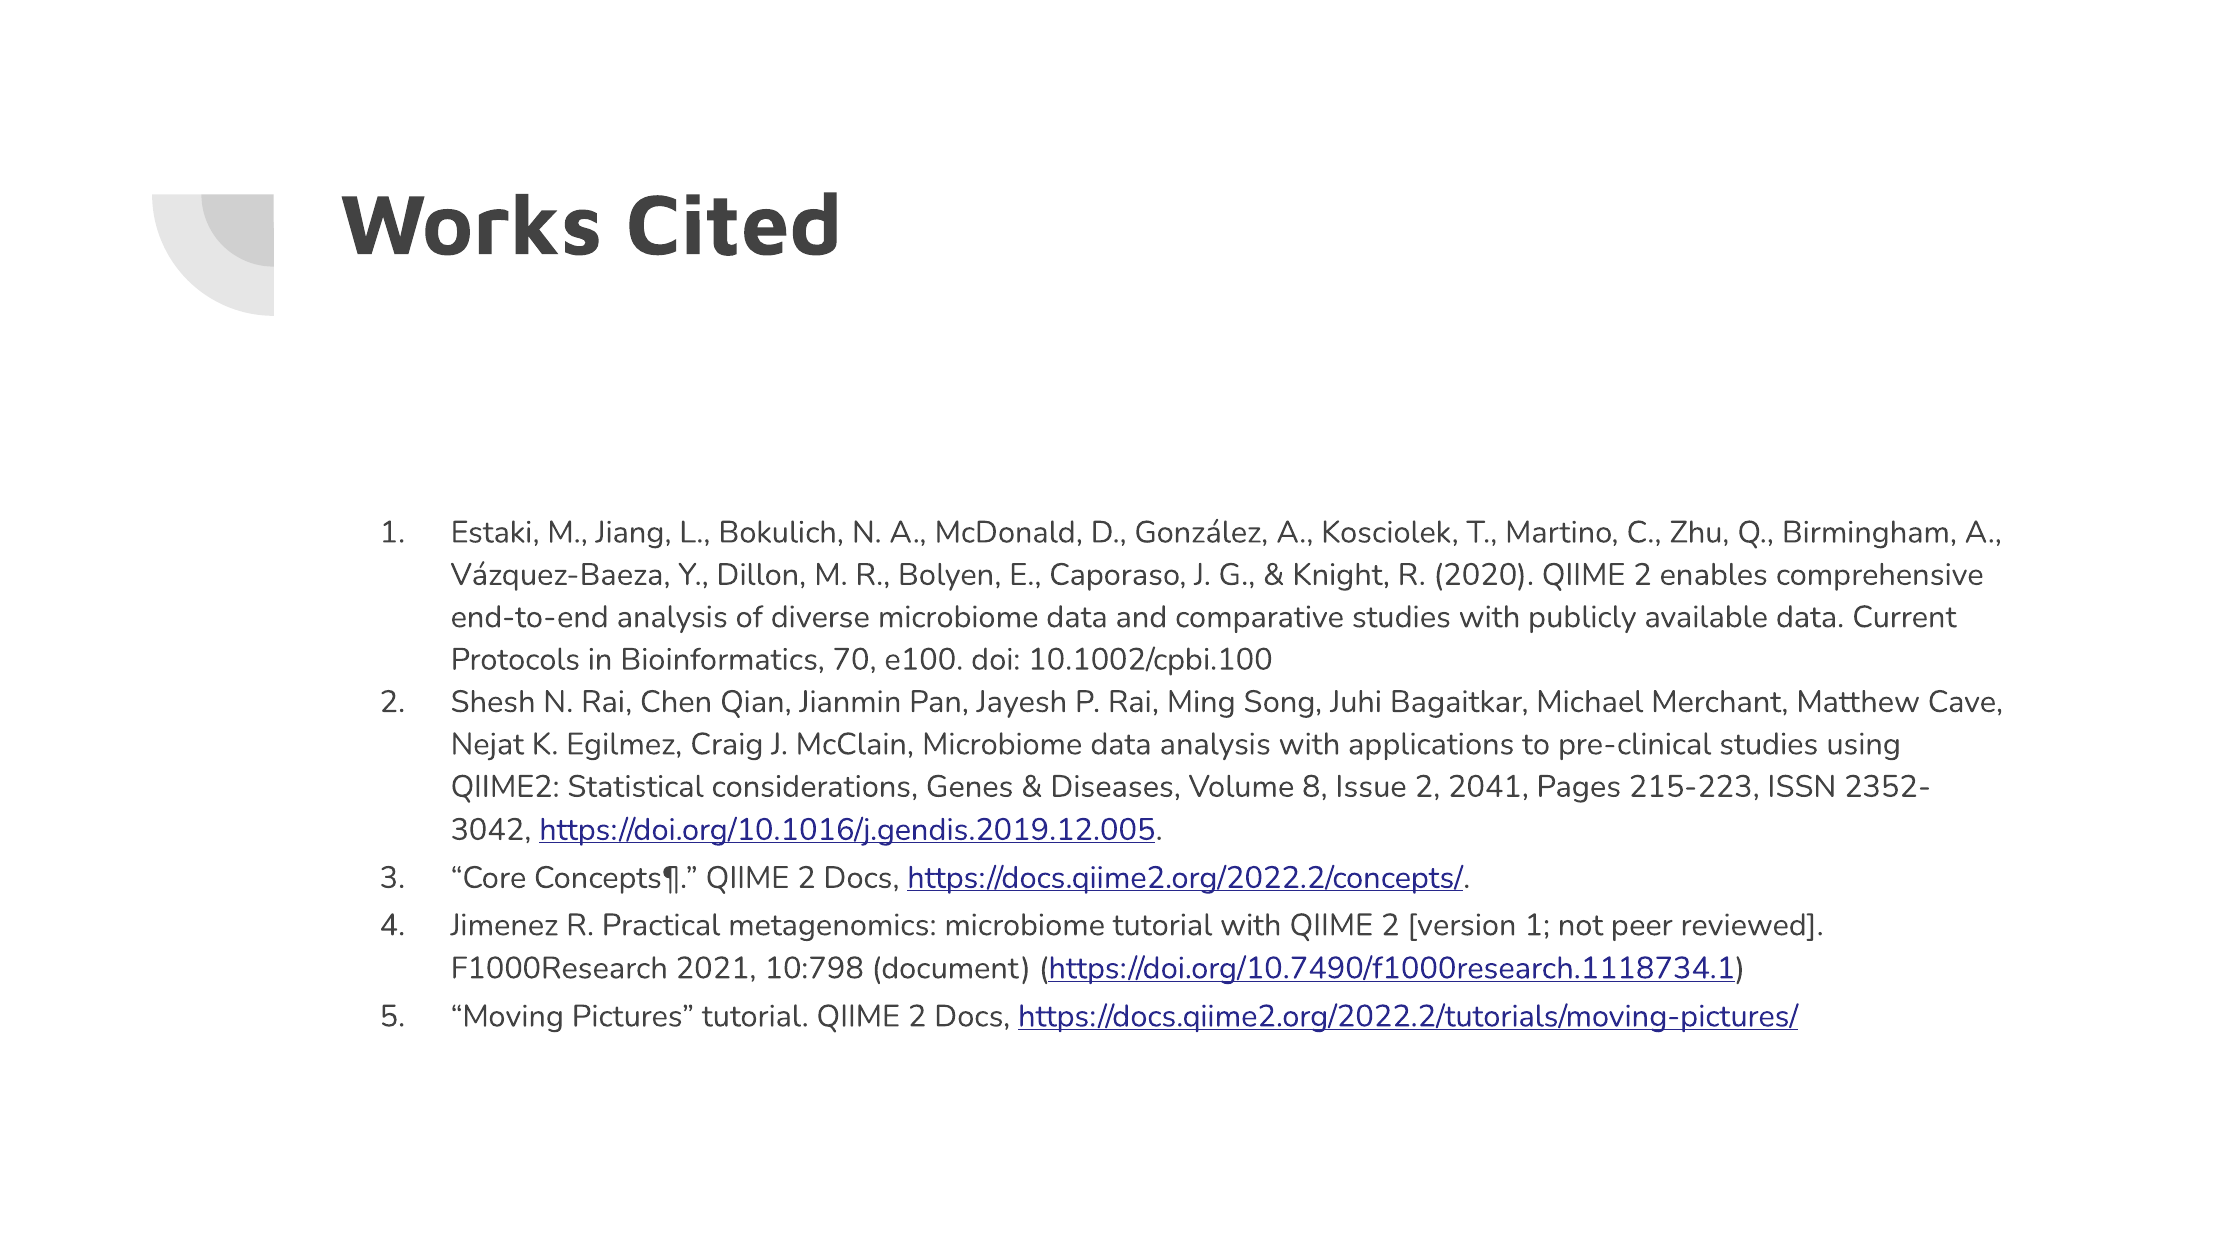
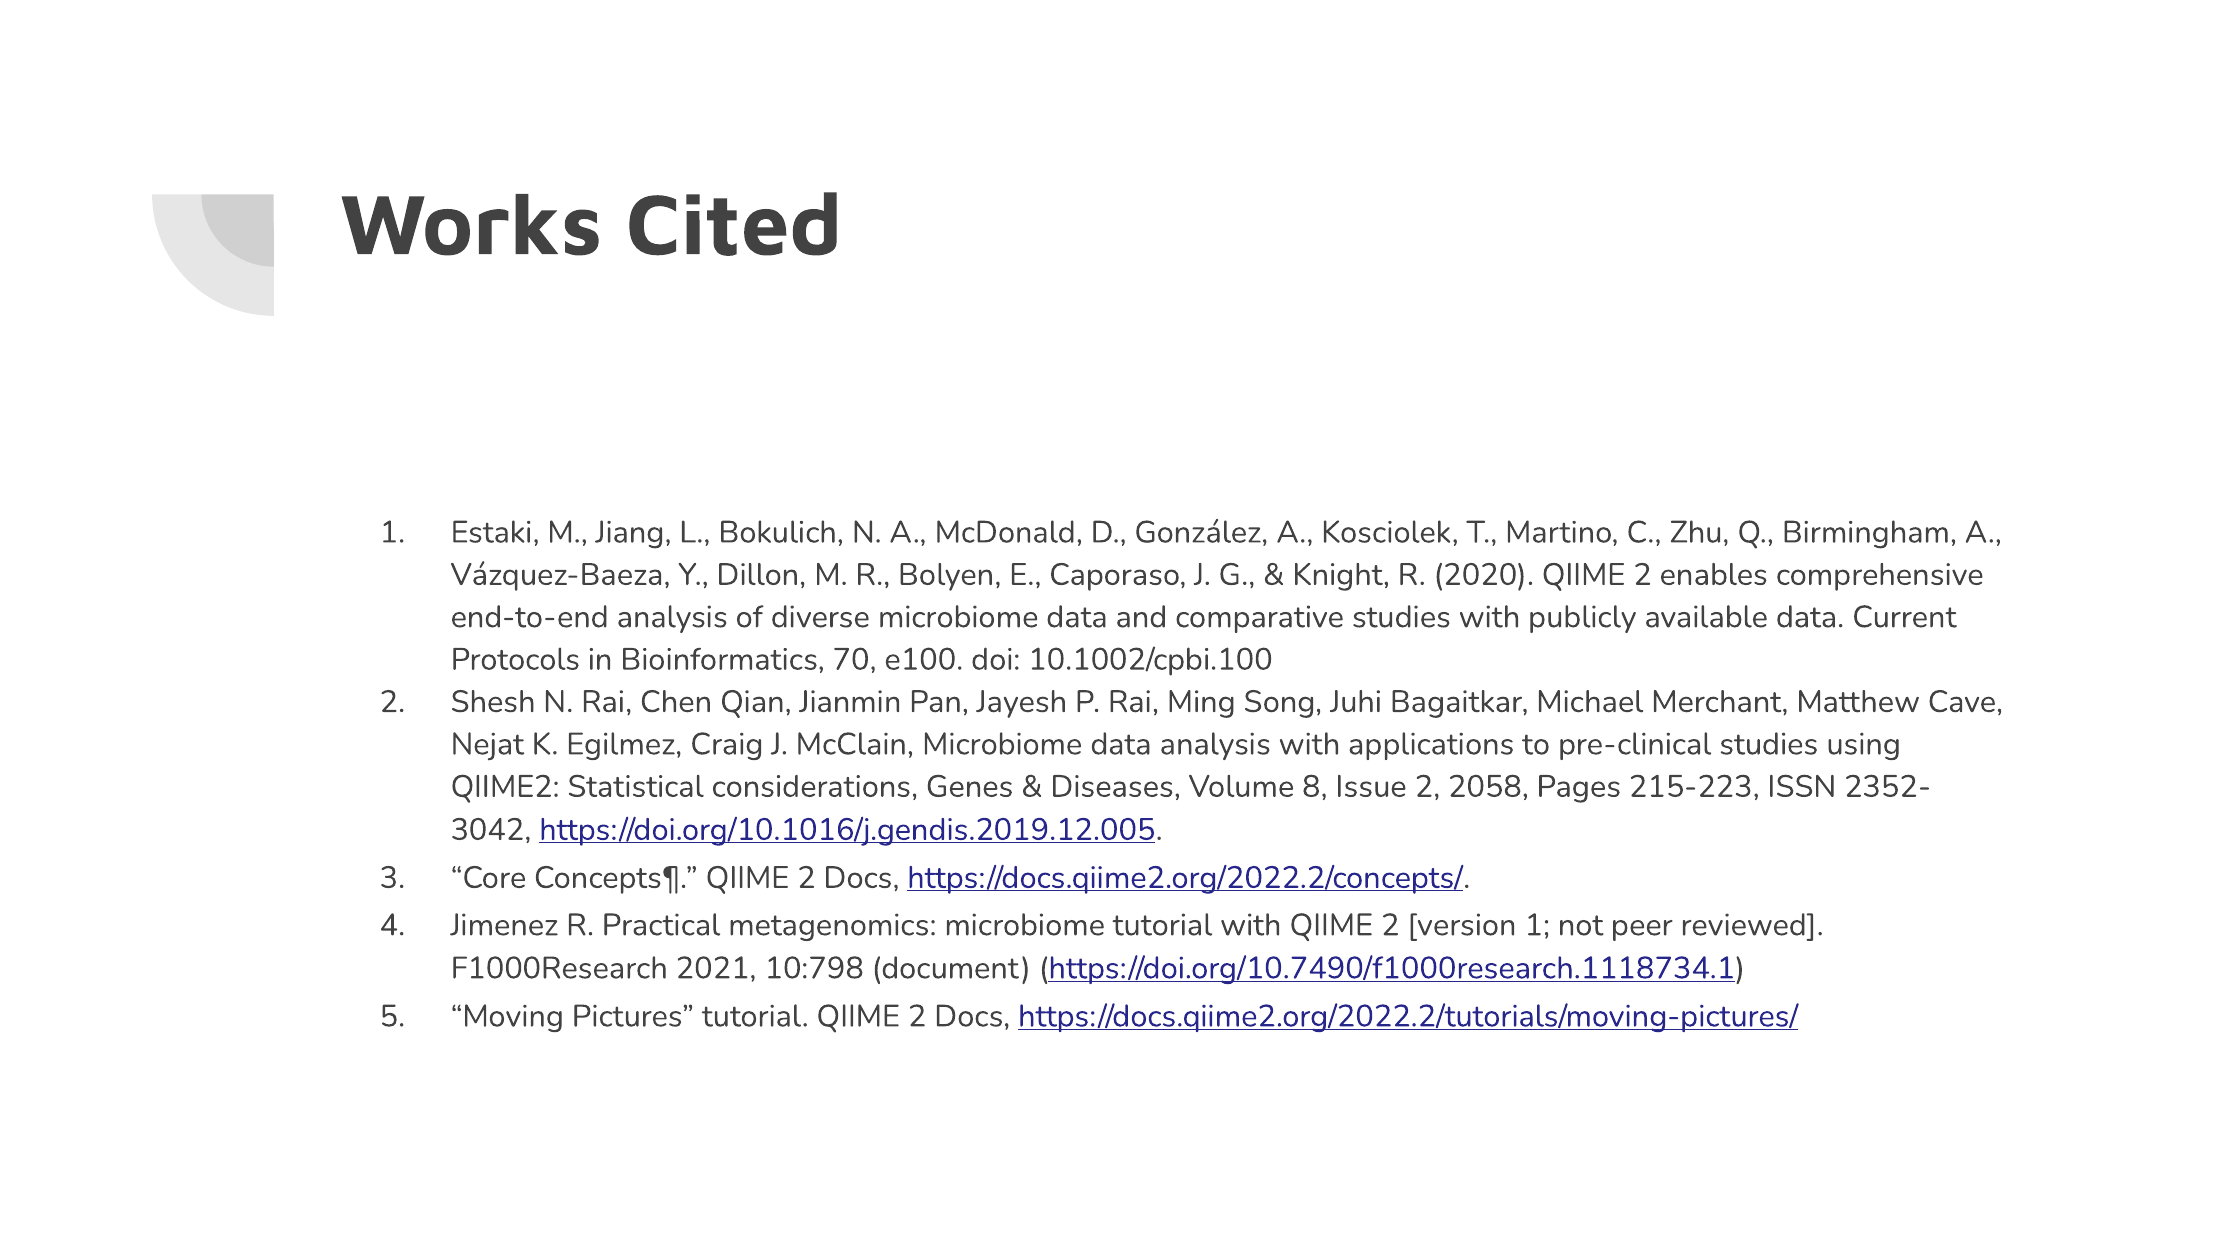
2041: 2041 -> 2058 (1488, 787)
